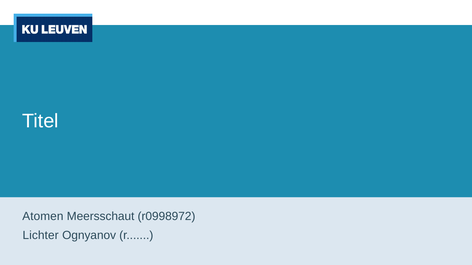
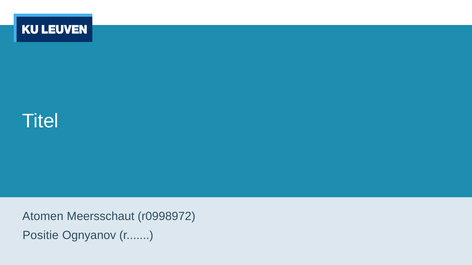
Lichter: Lichter -> Positie (41, 236)
